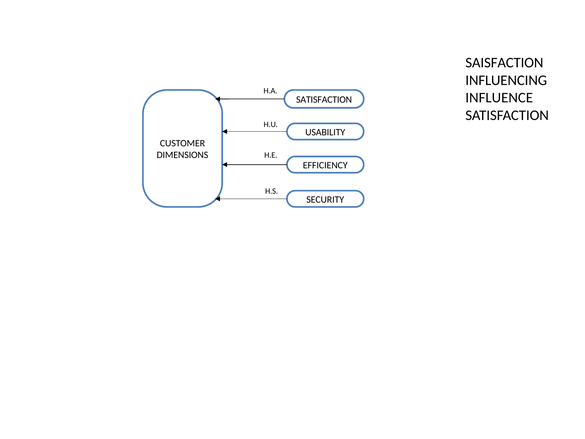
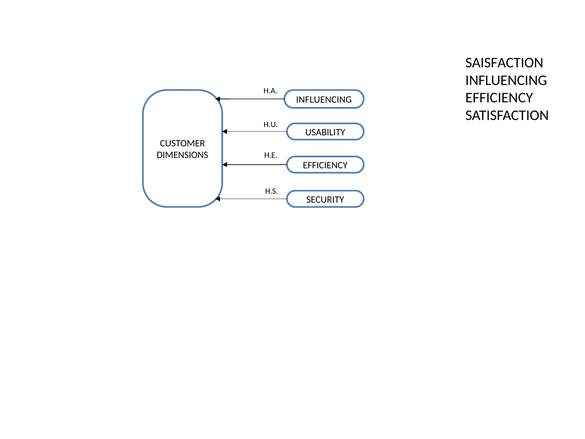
INFLUENCE: INFLUENCE -> EFFICIENCY (499, 98)
SATISFACTION: SATISFACTION -> INFLUENCING (324, 100)
